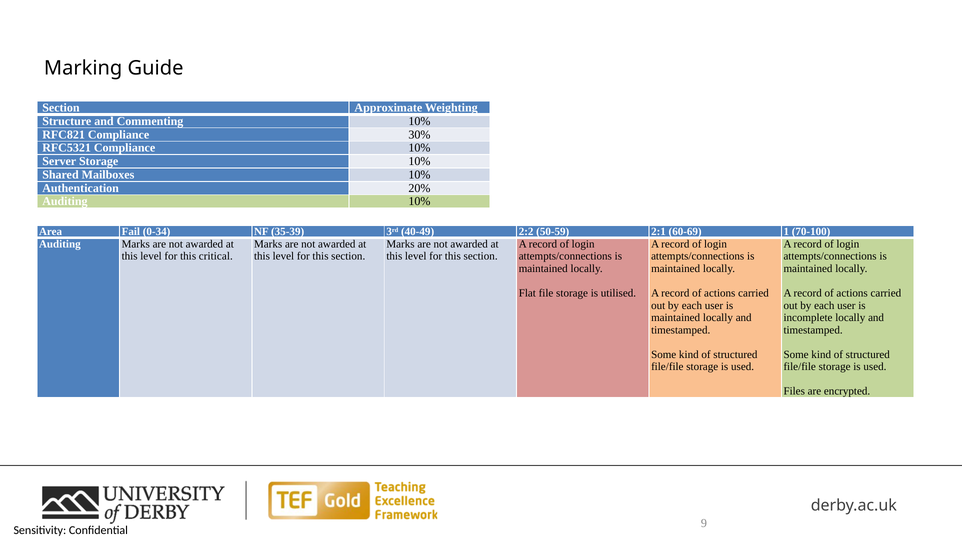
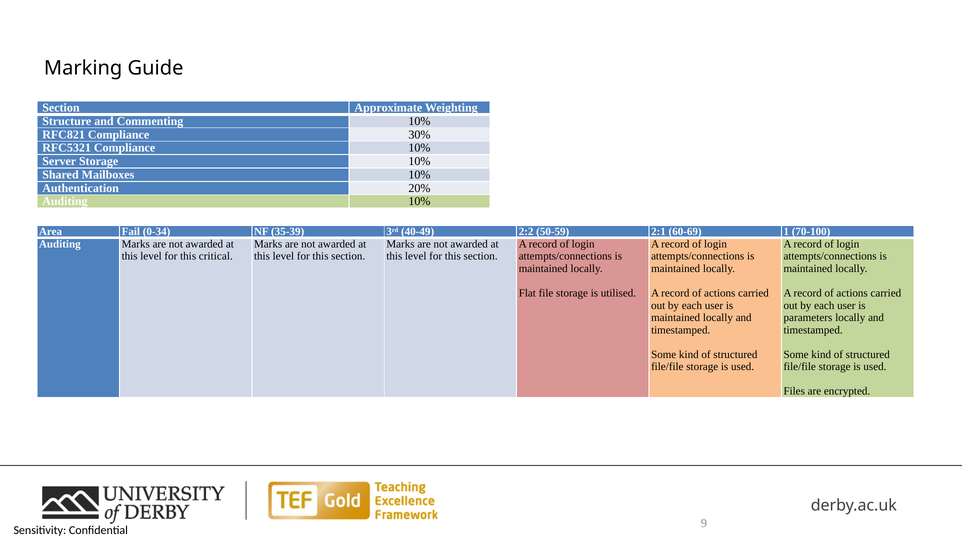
incomplete: incomplete -> parameters (808, 318)
